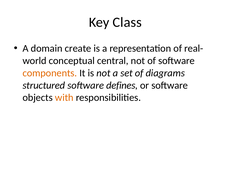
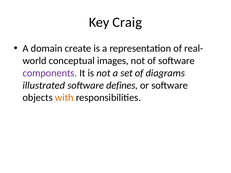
Class: Class -> Craig (127, 22)
central: central -> images (113, 61)
components colour: orange -> purple (50, 73)
structured: structured -> illustrated (44, 85)
